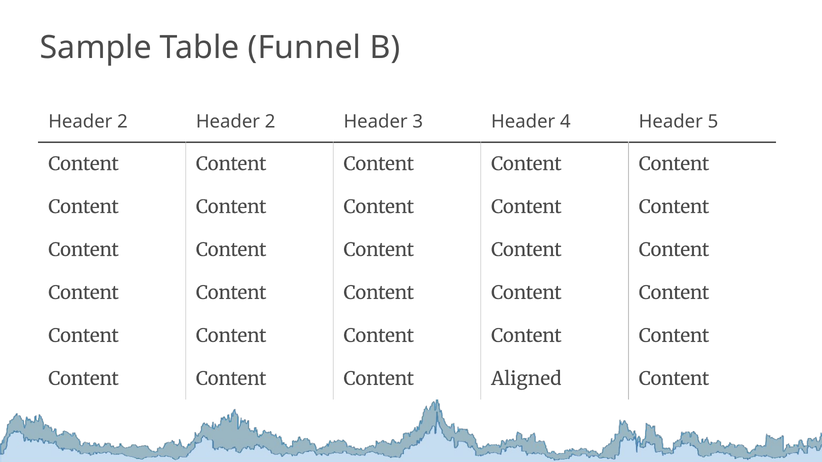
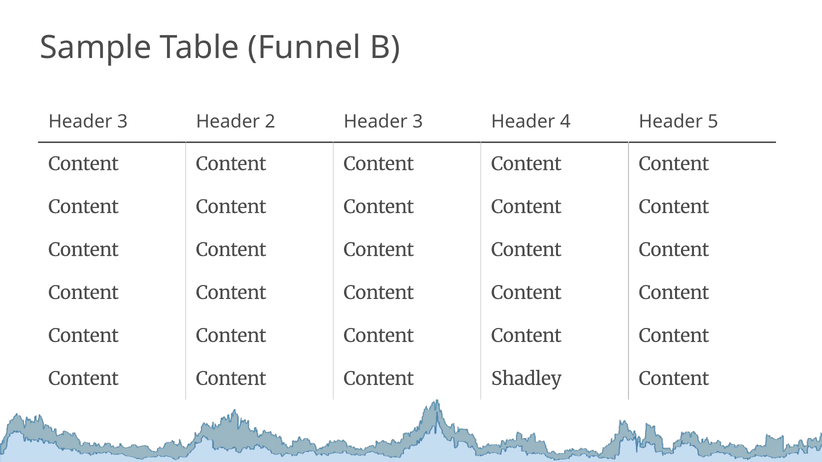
2: 2 -> 3 (123, 122)
Aligned: Aligned -> Shadley (526, 379)
